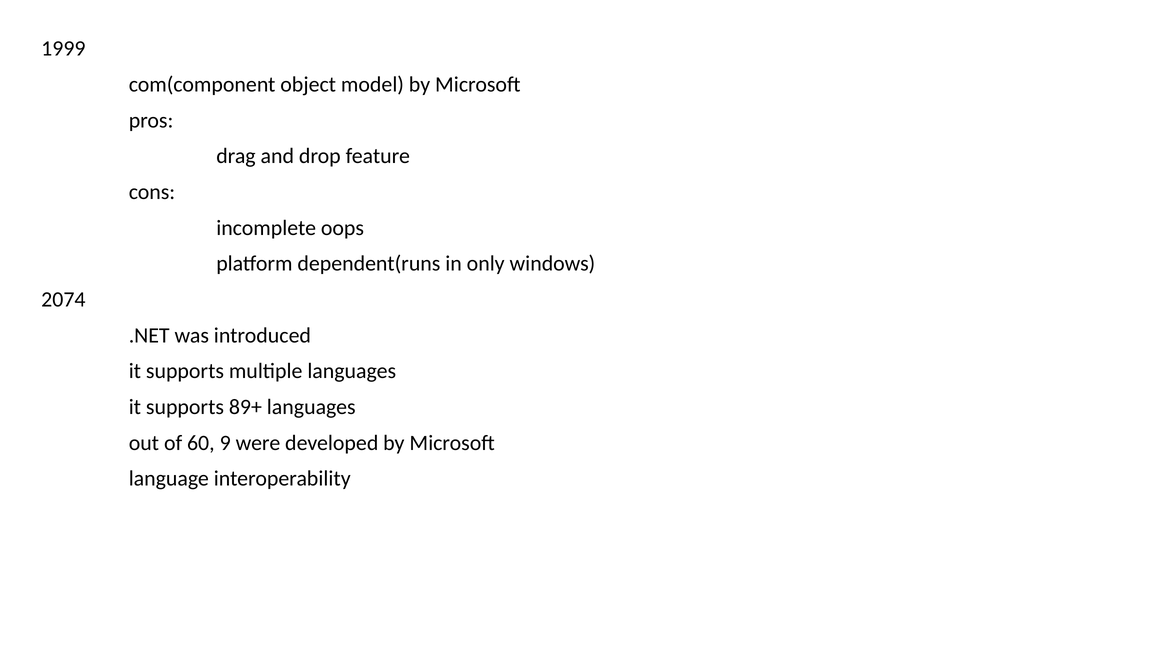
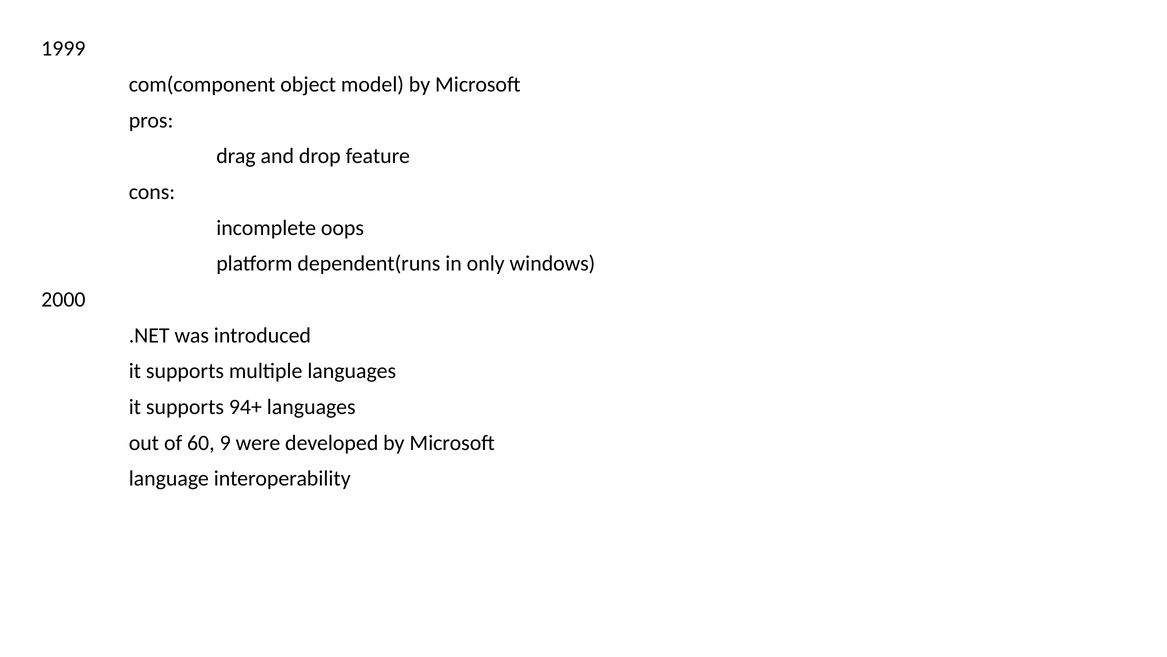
2074: 2074 -> 2000 (63, 299)
89+: 89+ -> 94+ (245, 407)
